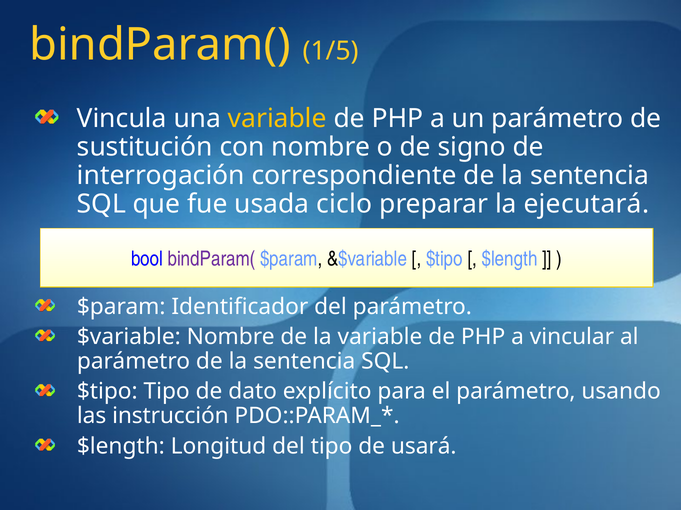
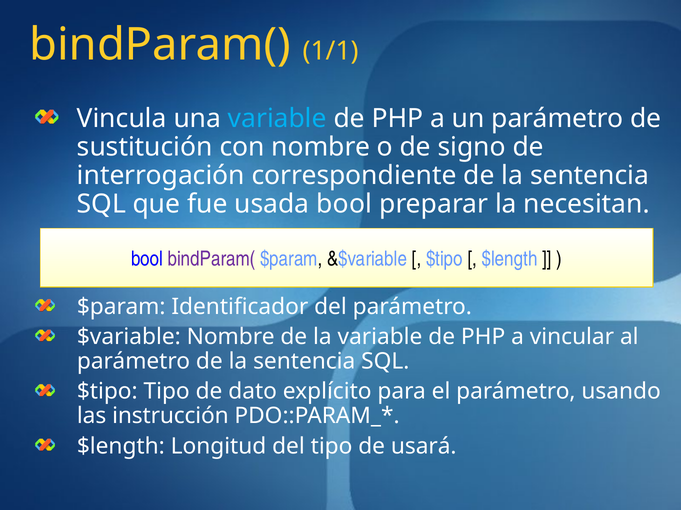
1/5: 1/5 -> 1/1 (331, 51)
variable colour: yellow -> light blue (277, 119)
usada ciclo: ciclo -> bool (344, 204)
ejecutará: ejecutará -> necesitan (587, 204)
